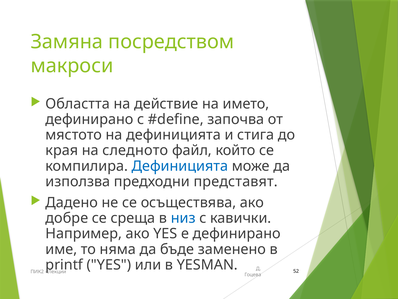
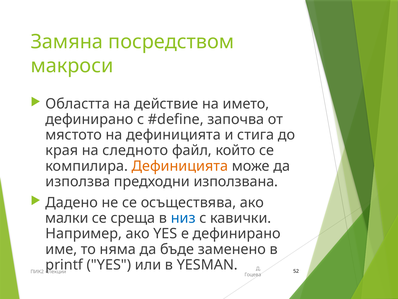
Дефиницията colour: blue -> orange (180, 166)
представят: представят -> използвана (236, 181)
добре: добре -> малки (67, 218)
